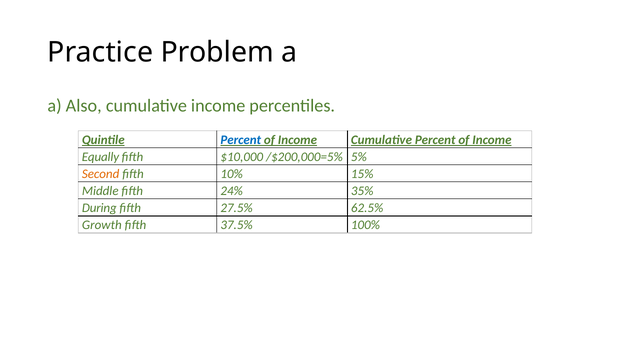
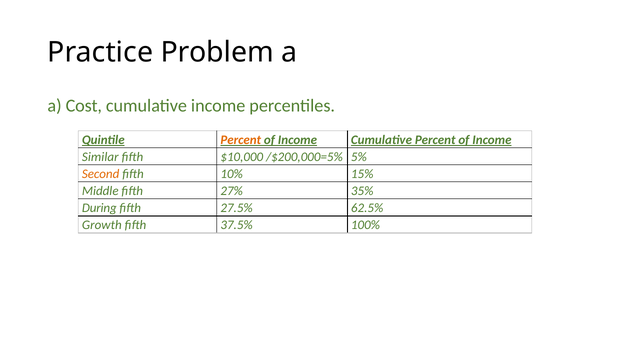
Also: Also -> Cost (84, 105)
Percent colour: blue -> orange (241, 140)
Equally: Equally -> Similar (100, 157)
24%: 24% -> 27% (232, 191)
